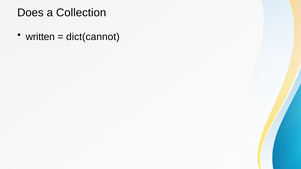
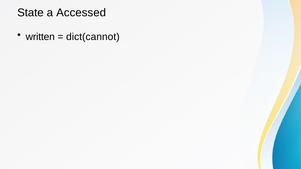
Does: Does -> State (30, 13)
Collection: Collection -> Accessed (81, 13)
